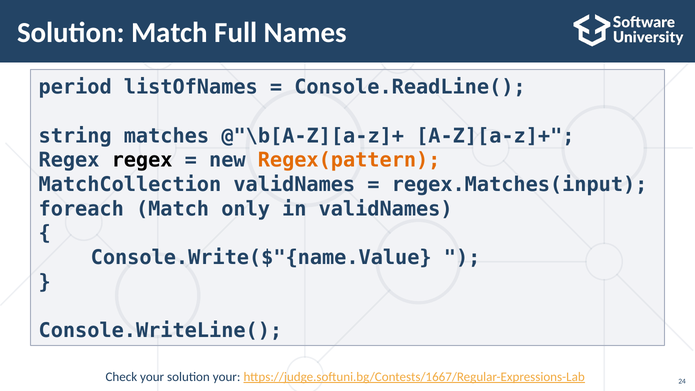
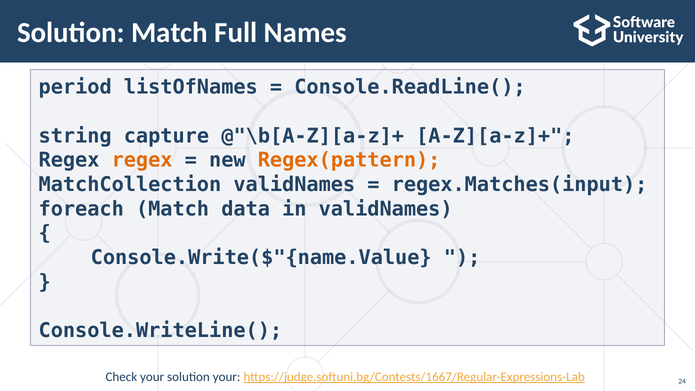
matches: matches -> capture (166, 136)
regex colour: black -> orange (142, 160)
only: only -> data (246, 209)
